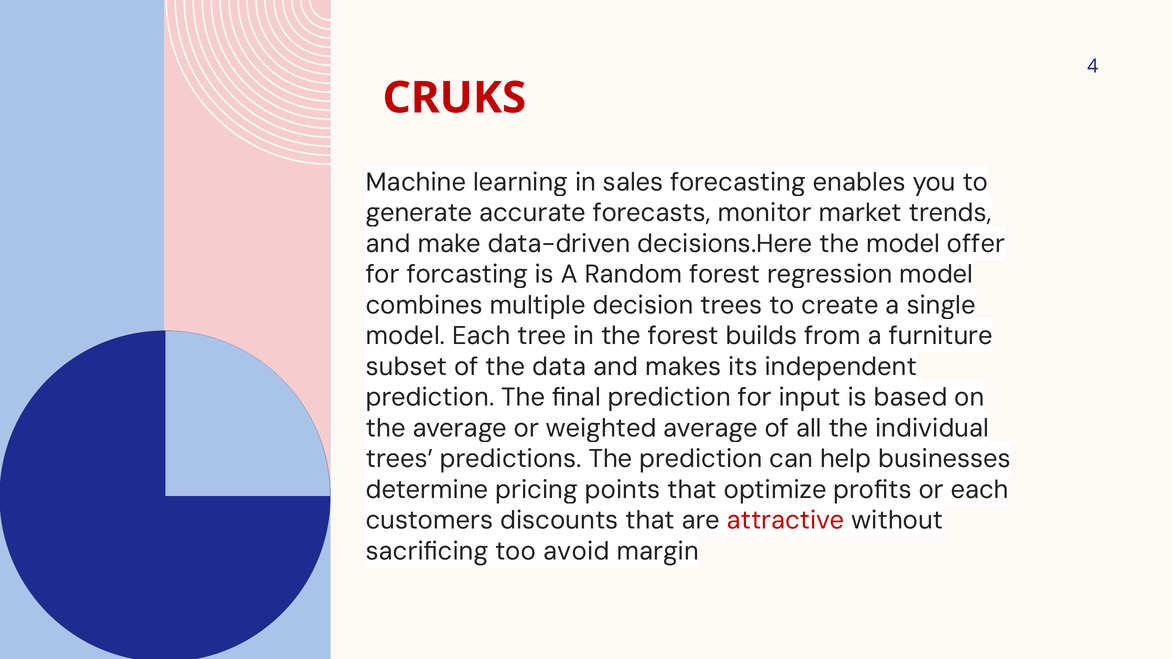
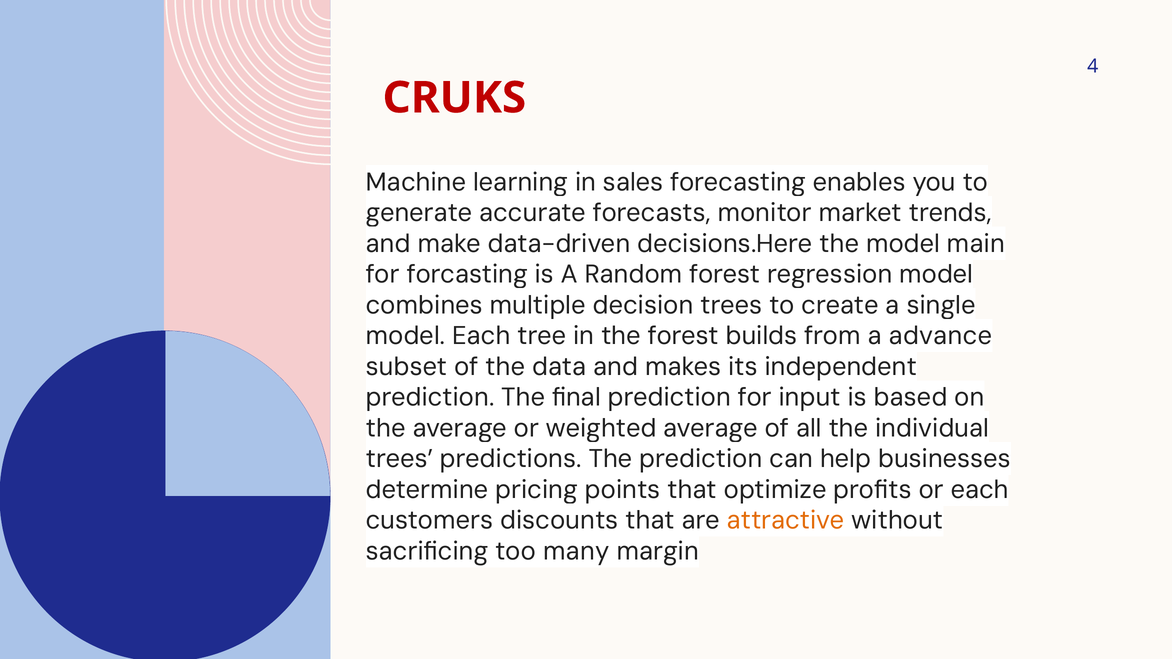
offer: offer -> main (976, 244)
furniture: furniture -> advance (941, 336)
attractive colour: red -> orange (786, 521)
avoid: avoid -> many (576, 551)
